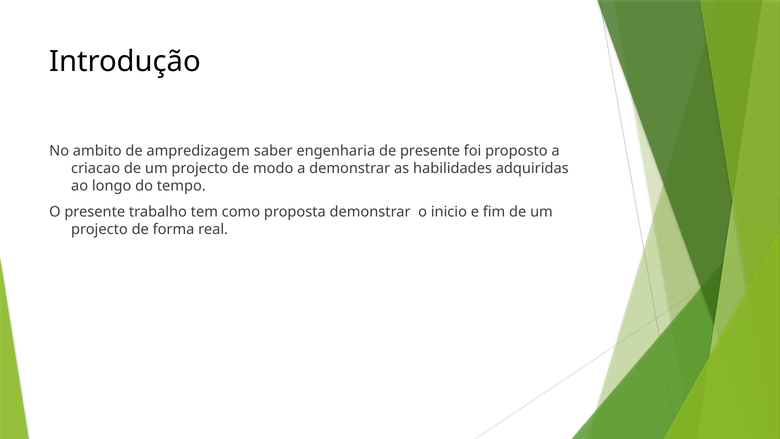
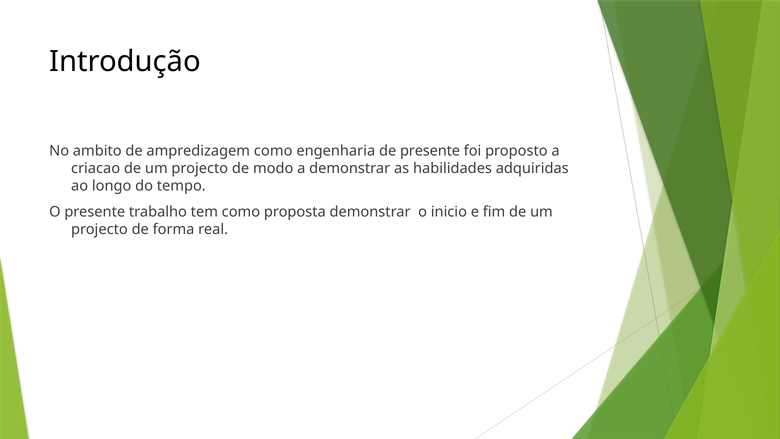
ampredizagem saber: saber -> como (273, 151)
